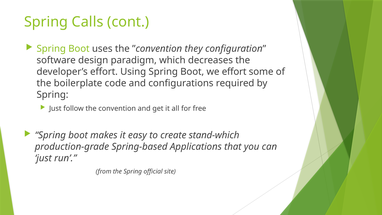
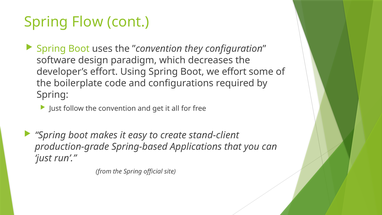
Calls: Calls -> Flow (88, 22)
stand-which: stand-which -> stand-client (214, 135)
